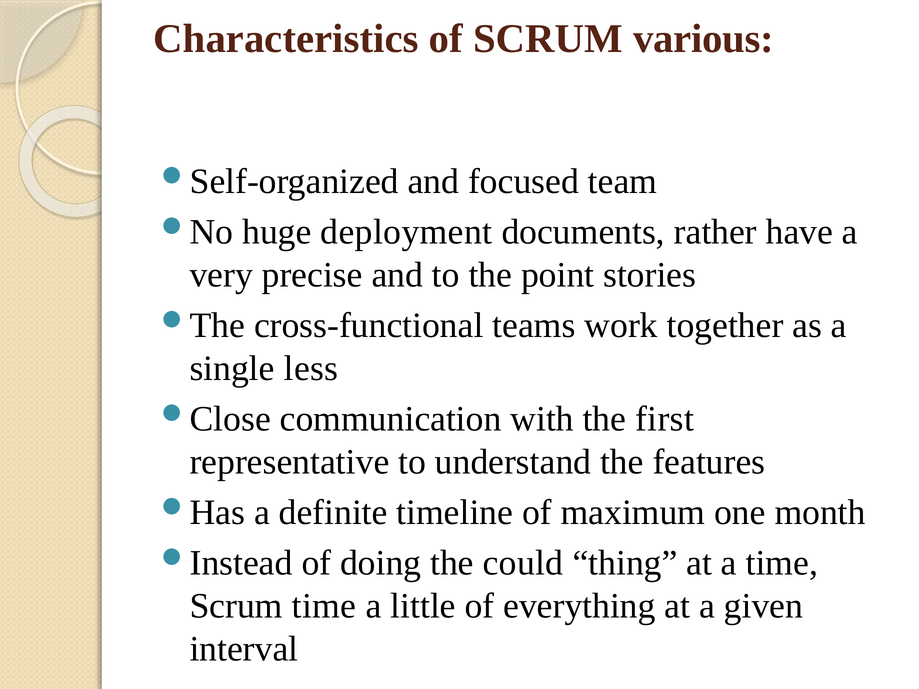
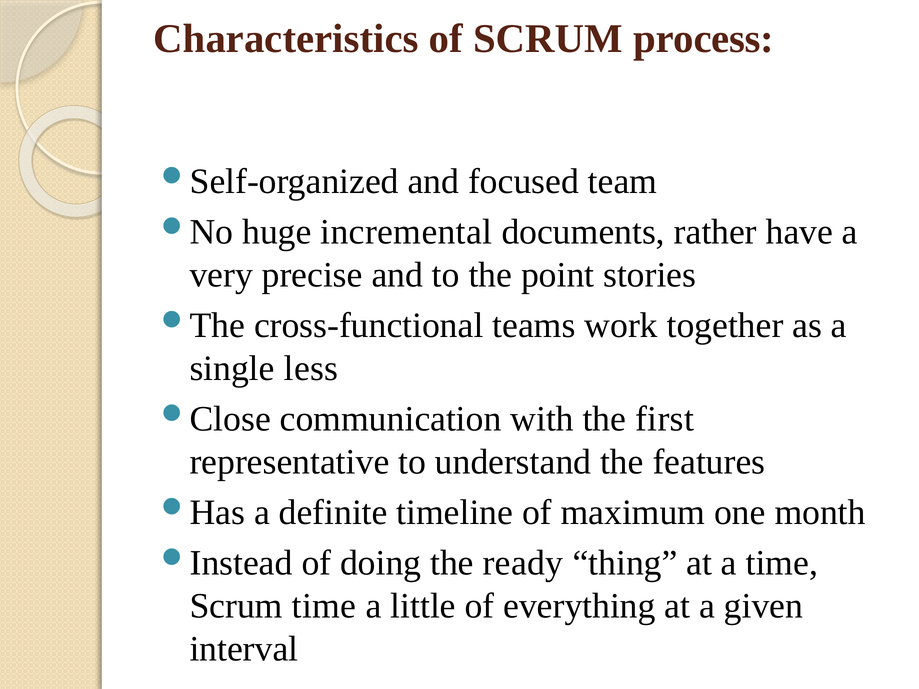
various: various -> process (704, 39)
deployment: deployment -> incremental (406, 232)
could: could -> ready (523, 563)
